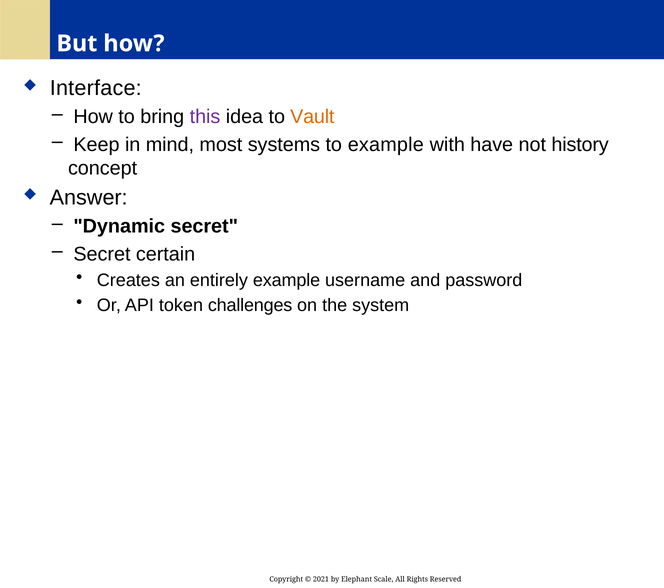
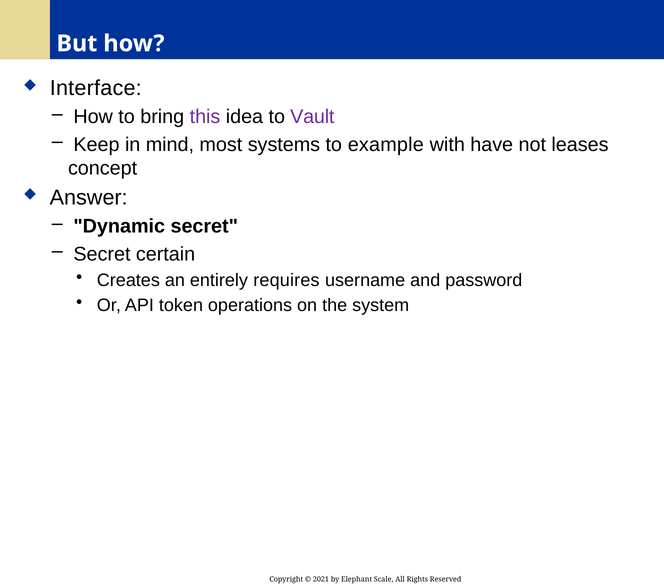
Vault colour: orange -> purple (312, 117)
history: history -> leases (580, 145)
entirely example: example -> requires (286, 280)
challenges: challenges -> operations (250, 305)
